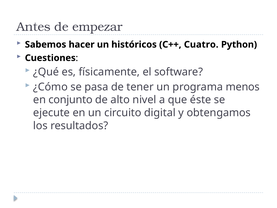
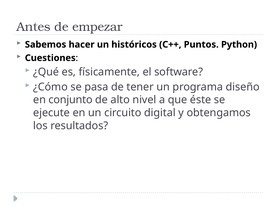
Cuatro: Cuatro -> Puntos (201, 44)
menos: menos -> diseño (243, 87)
